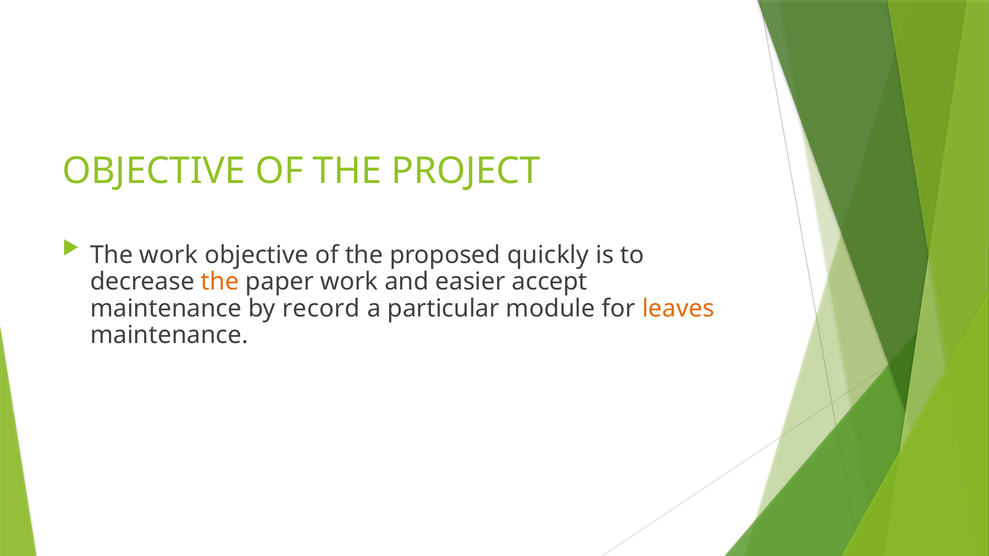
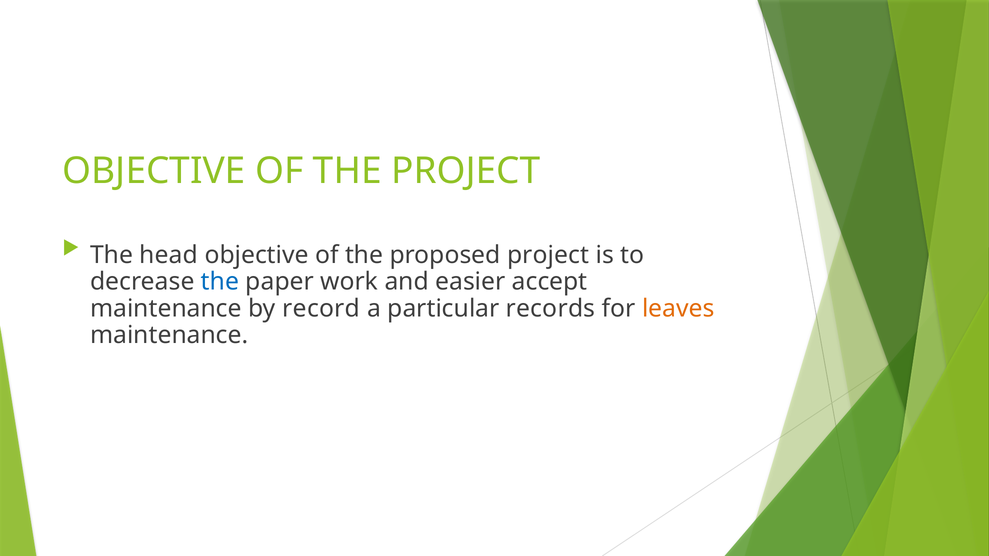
The work: work -> head (169, 255)
proposed quickly: quickly -> project (548, 255)
the colour: orange -> blue (220, 282)
module: module -> records (551, 309)
